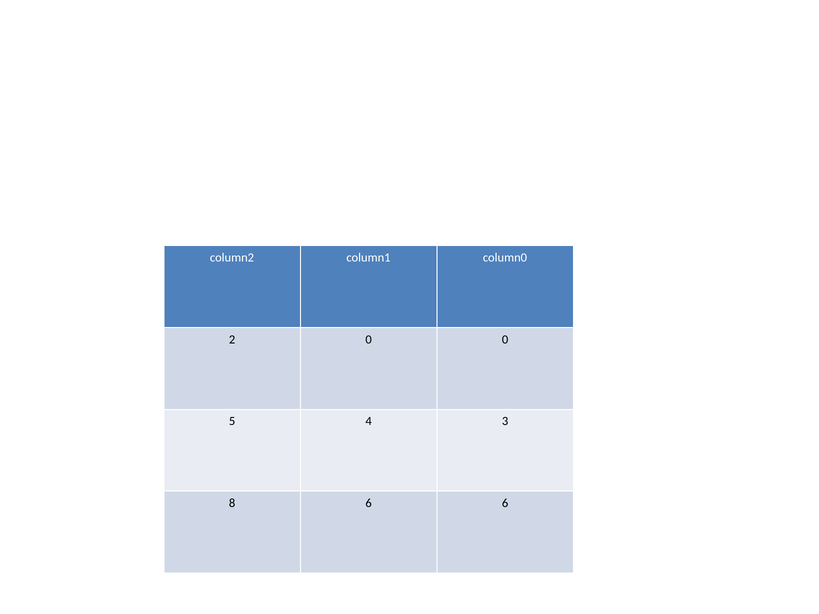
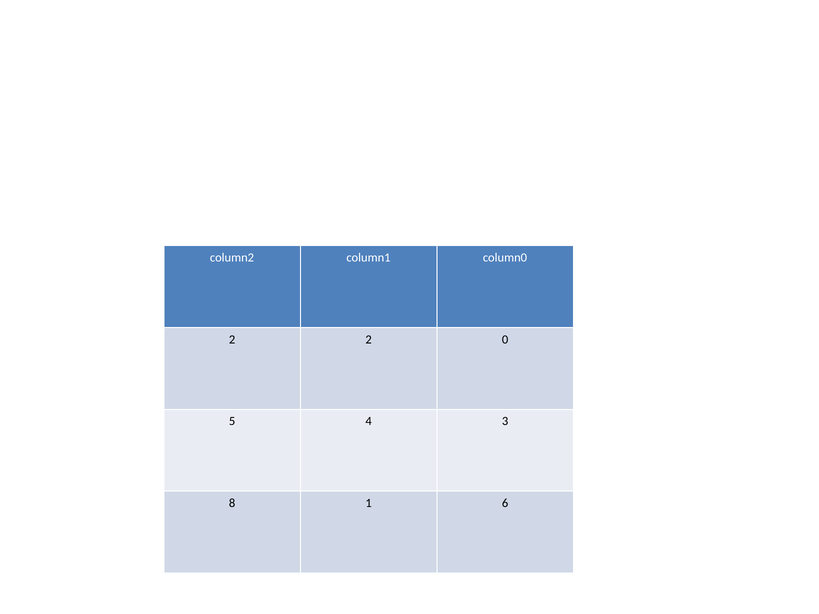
2 0: 0 -> 2 (369, 340)
8 6: 6 -> 1 (369, 503)
